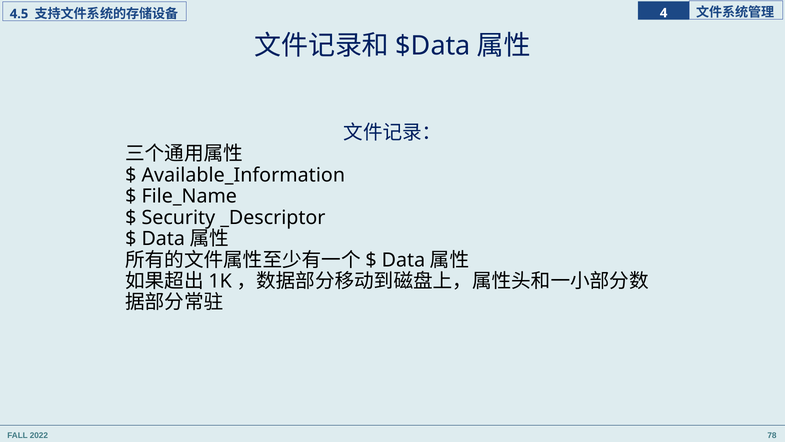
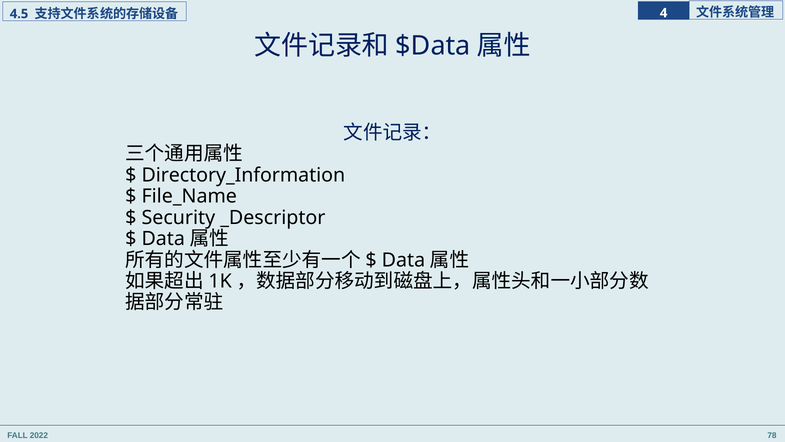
Available_Information: Available_Information -> Directory_Information (243, 175)
